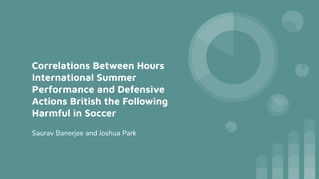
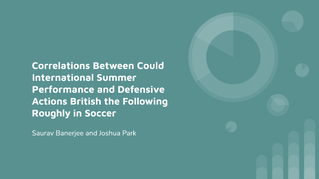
Hours: Hours -> Could (151, 66)
Harmful: Harmful -> Roughly (51, 113)
